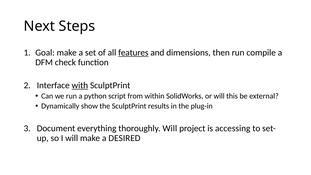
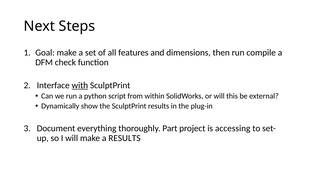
features underline: present -> none (133, 53)
thoroughly Will: Will -> Part (170, 128)
a DESIRED: DESIRED -> RESULTS (124, 138)
